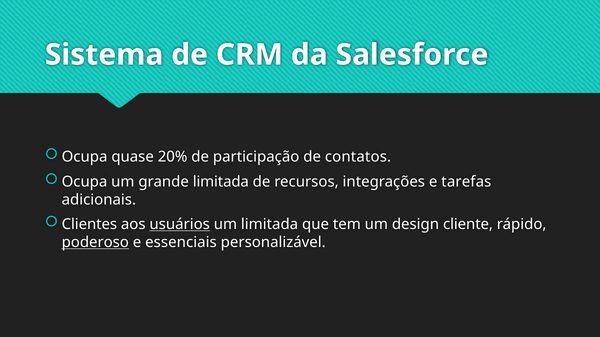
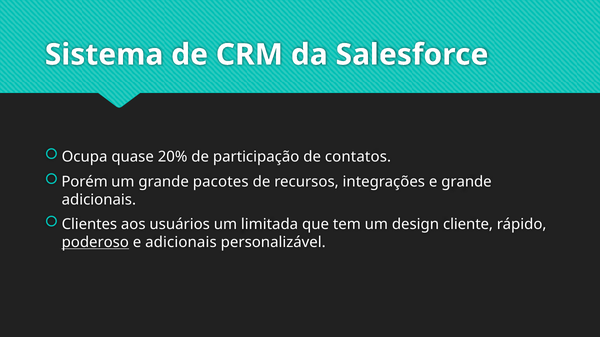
Ocupa: Ocupa -> Porém (85, 182)
grande limitada: limitada -> pacotes (221, 182)
e tarefas: tarefas -> grande (466, 182)
usuários underline: present -> none (180, 225)
e essenciais: essenciais -> adicionais (181, 243)
